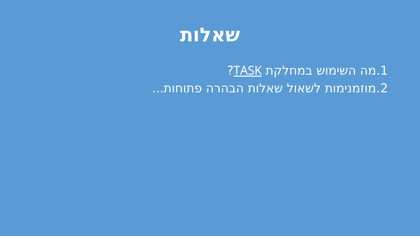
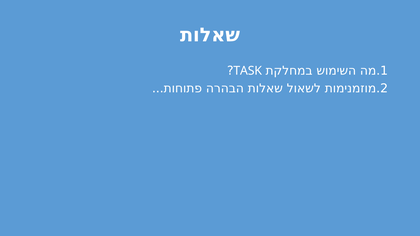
TASK underline: present -> none (248, 71)
